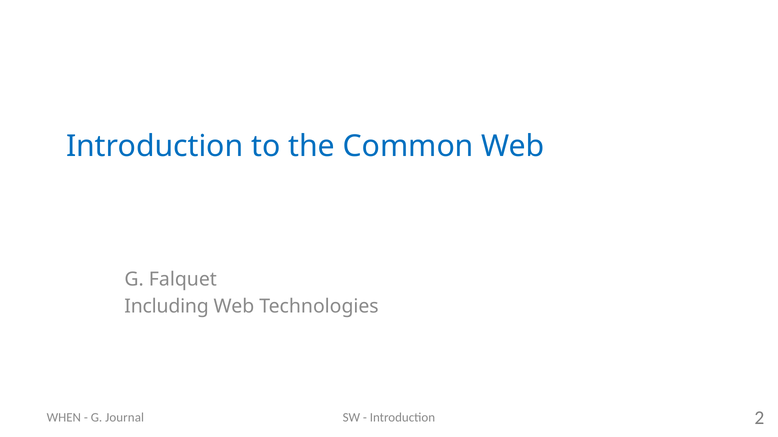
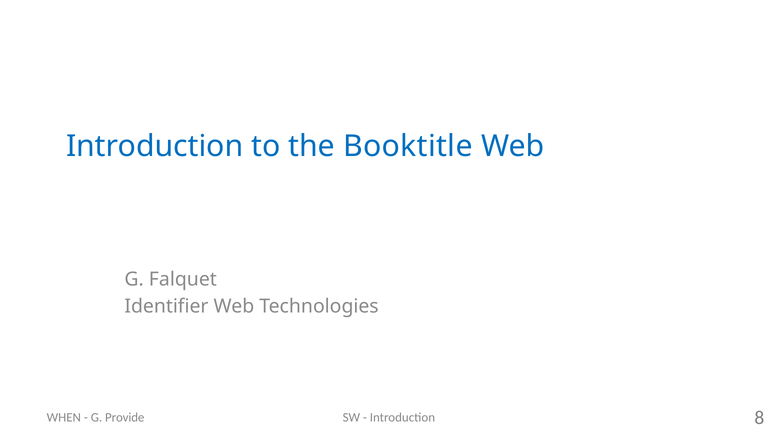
Common: Common -> Booktitle (408, 146)
Including: Including -> Identifier (166, 307)
2: 2 -> 8 (759, 418)
Journal: Journal -> Provide (125, 418)
